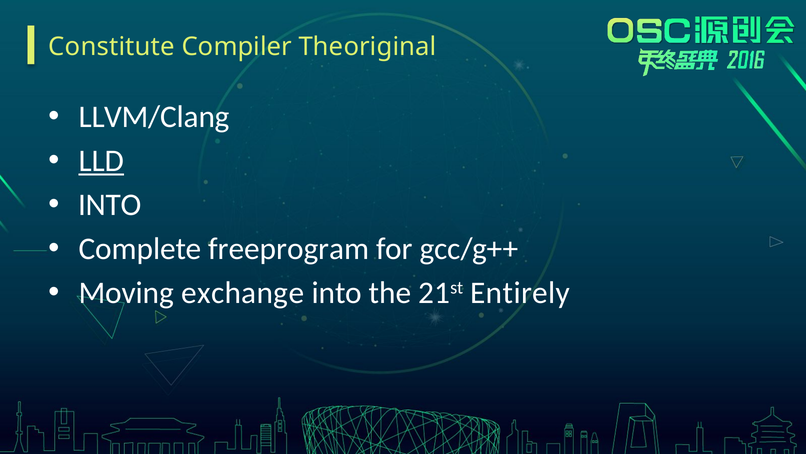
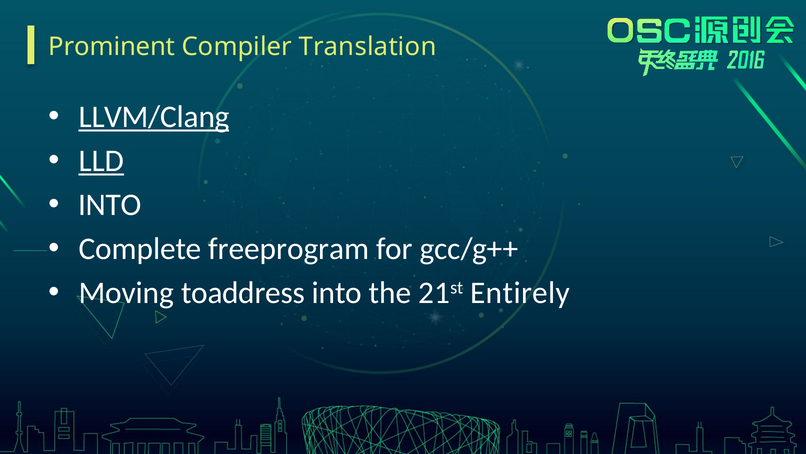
Constitute: Constitute -> Prominent (112, 47)
Theoriginal: Theoriginal -> Translation (368, 47)
LLVM/Clang underline: none -> present (154, 117)
exchange: exchange -> toaddress (243, 293)
